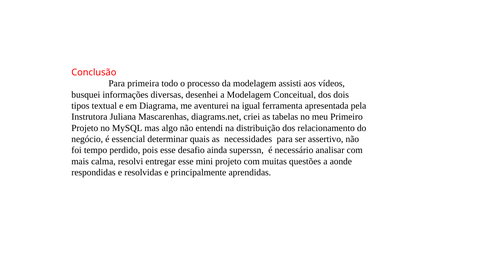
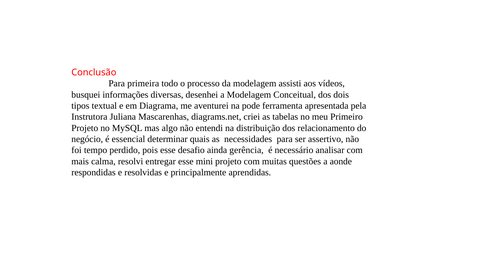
igual: igual -> pode (251, 106)
superssn: superssn -> gerência (246, 150)
